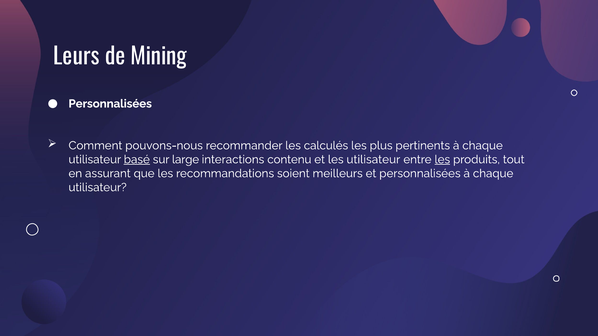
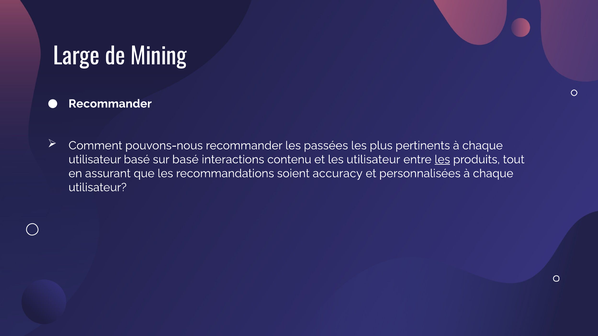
Leurs: Leurs -> Large (76, 57)
Personnalisées: Personnalisées -> Recommander (110, 104)
calculés: calculés -> passées (326, 146)
basé underline: present -> none (137, 160)
sur large: large -> basé (185, 160)
meilleurs: meilleurs -> accuracy (338, 174)
